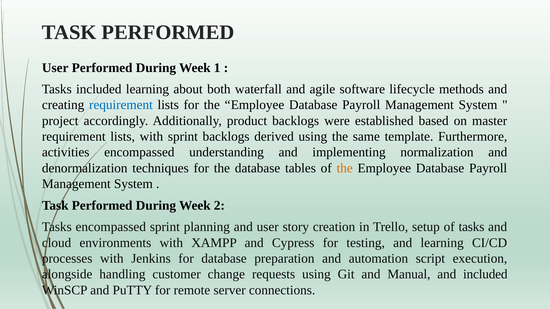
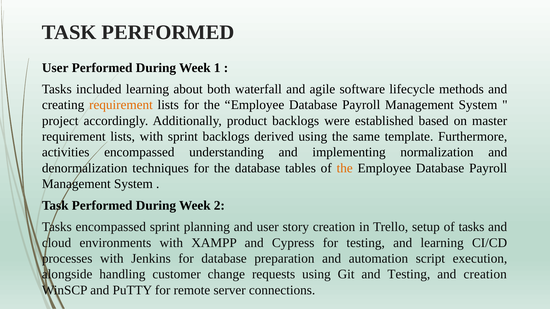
requirement colour: blue -> orange (121, 105)
and Manual: Manual -> Testing (409, 275)
and included: included -> creation (485, 275)
